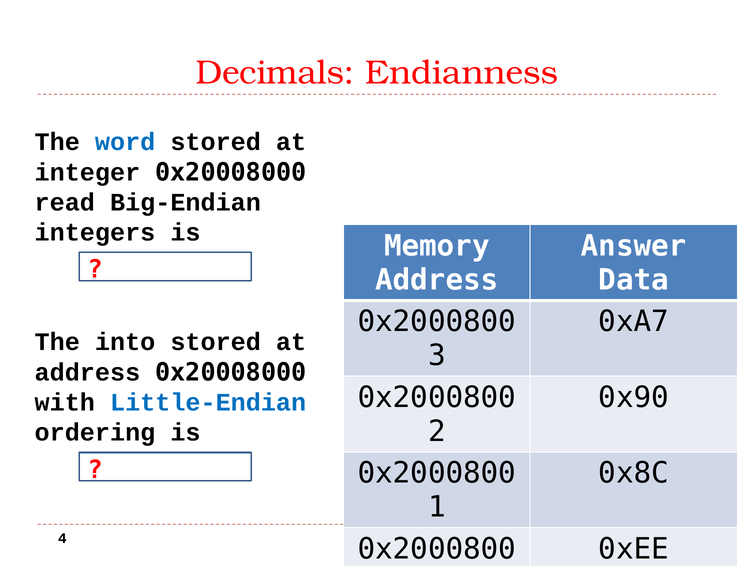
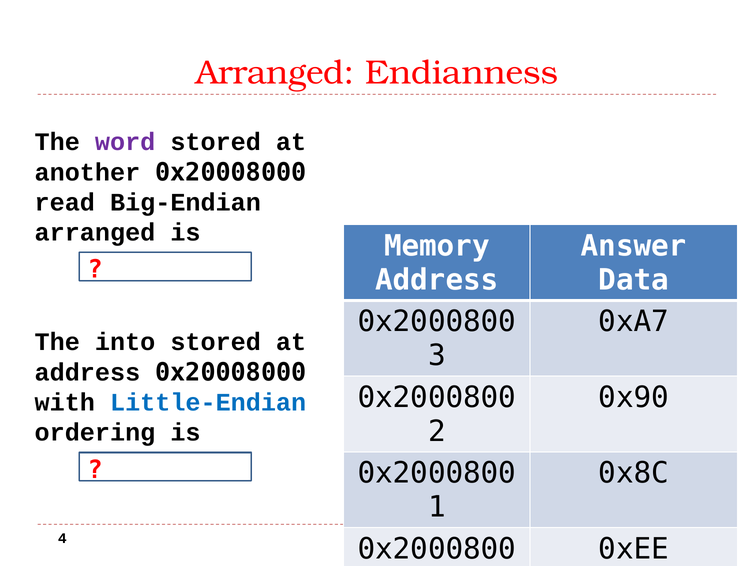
Decimals: Decimals -> Arranged (275, 73)
word colour: blue -> purple (125, 142)
integer: integer -> another (87, 172)
integers: integers -> arranged (95, 232)
